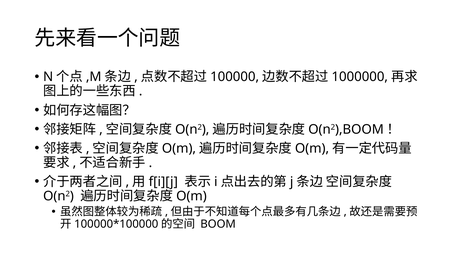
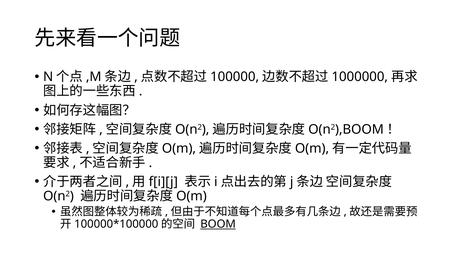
BOOM underline: none -> present (218, 224)
